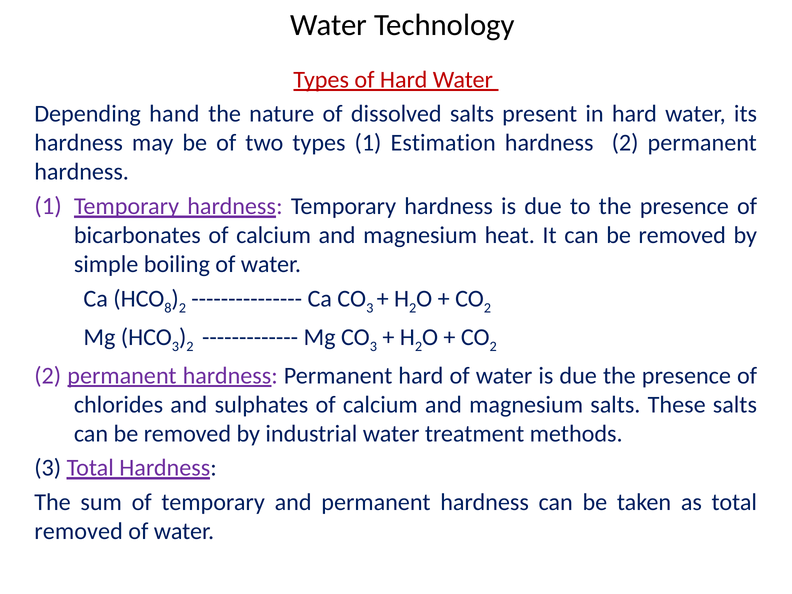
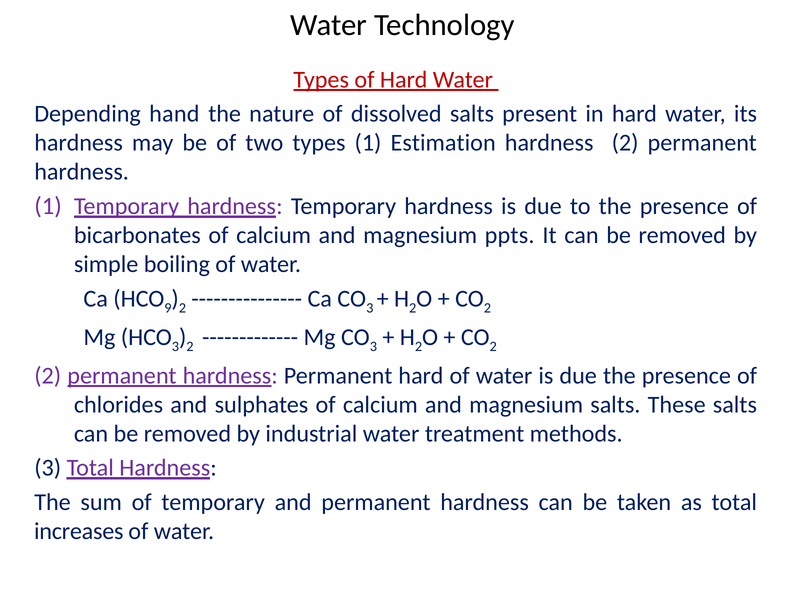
heat: heat -> ppts (510, 235)
8: 8 -> 9 (168, 308)
removed: removed -> increases (79, 531)
